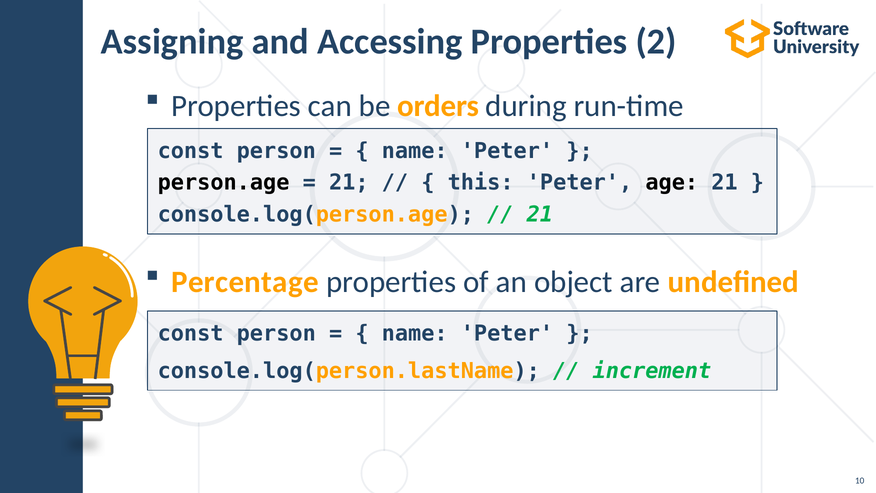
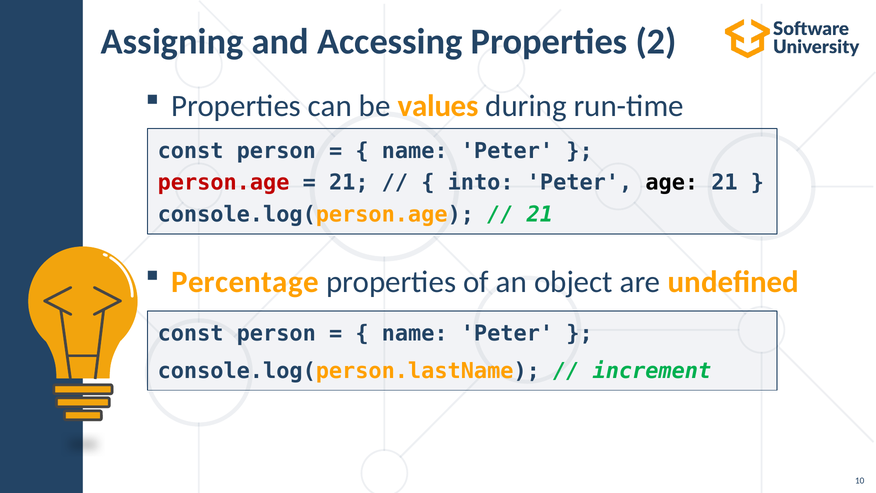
orders: orders -> values (438, 106)
person.age colour: black -> red (224, 183)
this: this -> into (481, 183)
